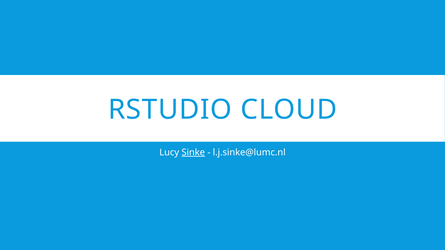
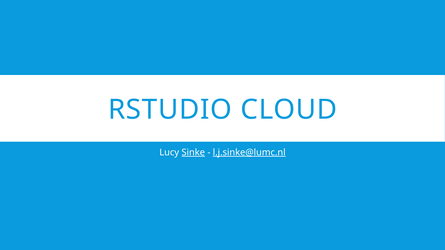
l.j.sinke@lumc.nl underline: none -> present (249, 152)
